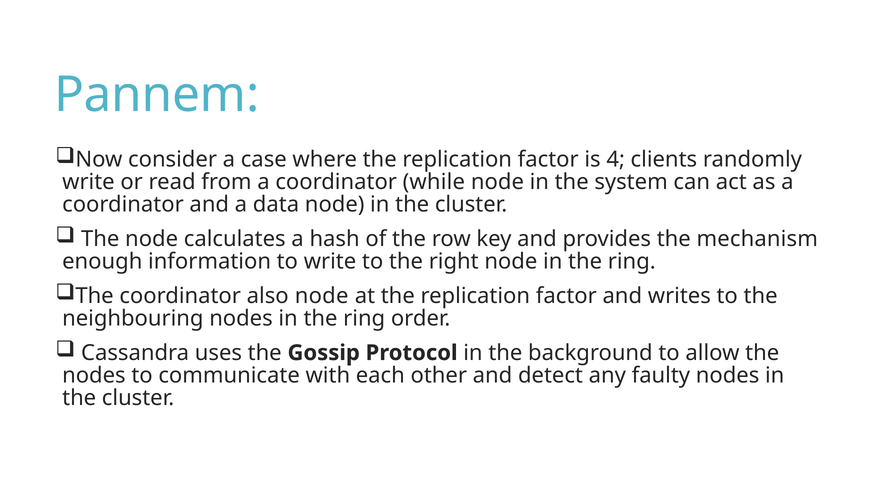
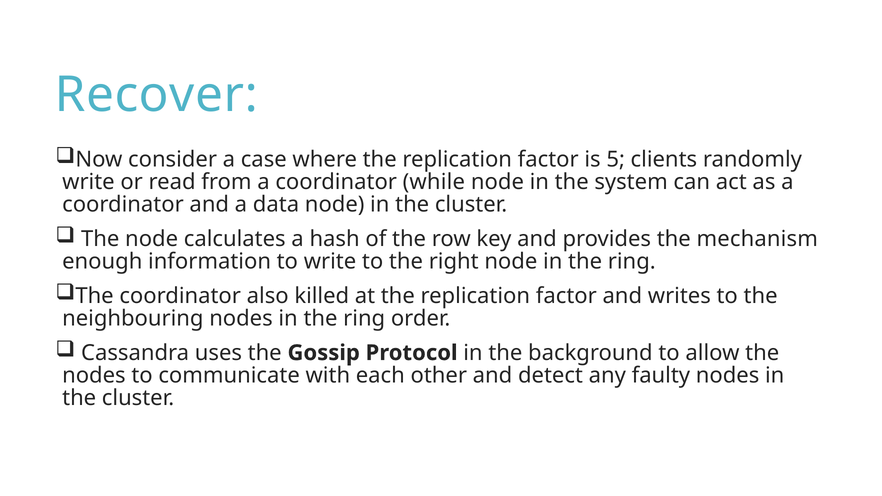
Pannem: Pannem -> Recover (156, 95)
4: 4 -> 5 (616, 160)
also node: node -> killed (322, 296)
